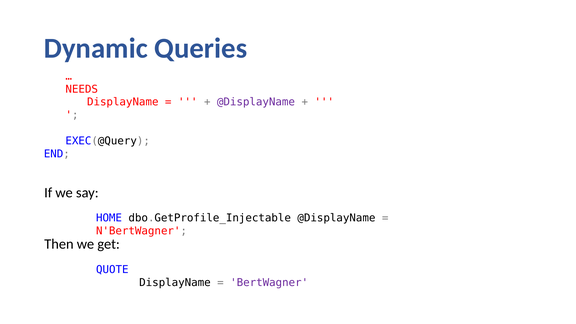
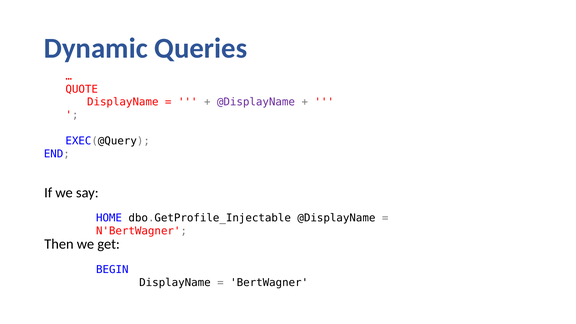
NEEDS: NEEDS -> QUOTE (82, 89)
QUOTE: QUOTE -> BEGIN (112, 270)
BertWagner colour: purple -> black (269, 283)
